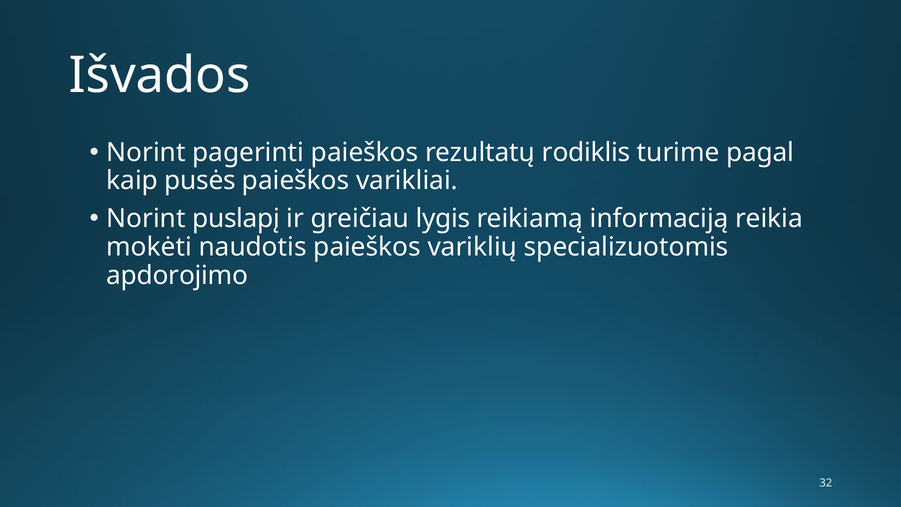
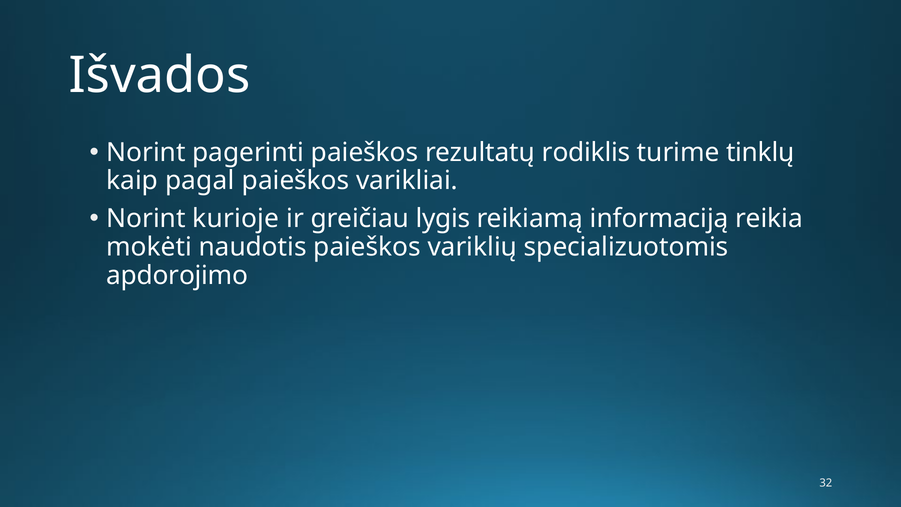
pagal: pagal -> tinklų (760, 152)
pusės: pusės -> pagal (200, 181)
puslapį: puslapį -> kurioje (236, 218)
